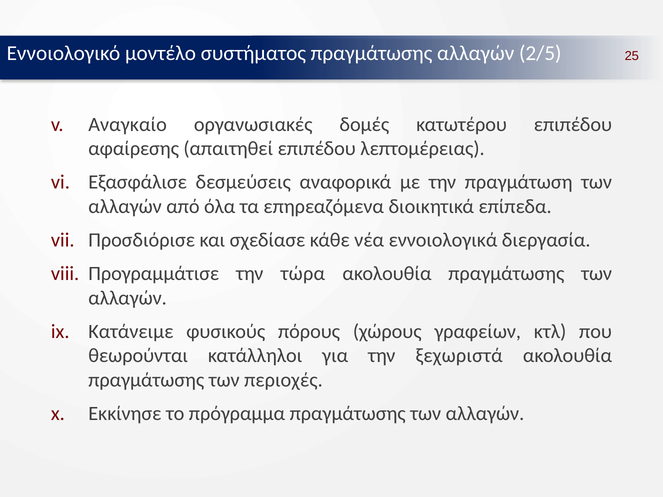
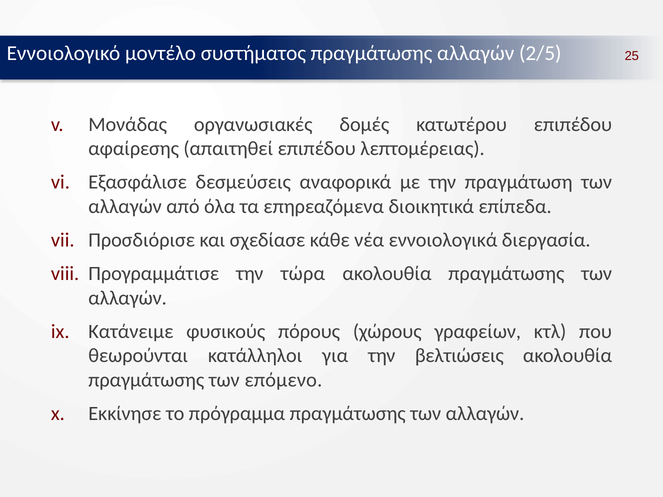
Αναγκαίο: Αναγκαίο -> Μονάδας (128, 125)
ξεχωριστά: ξεχωριστά -> βελτιώσεις (459, 356)
περιοχές: περιοχές -> επόμενο (283, 380)
